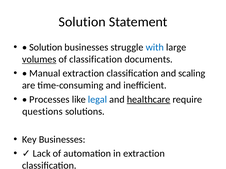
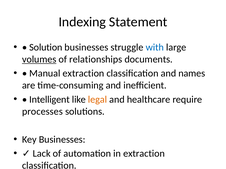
Solution: Solution -> Indexing (82, 22)
of classification: classification -> relationships (96, 59)
scaling: scaling -> names (192, 74)
Processes: Processes -> Intelligent (49, 100)
legal colour: blue -> orange (97, 100)
healthcare underline: present -> none (149, 100)
questions: questions -> processes (42, 112)
